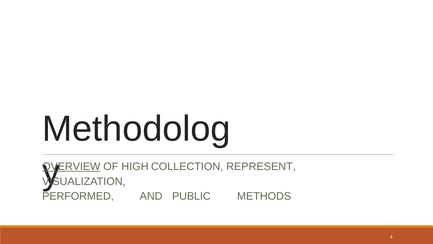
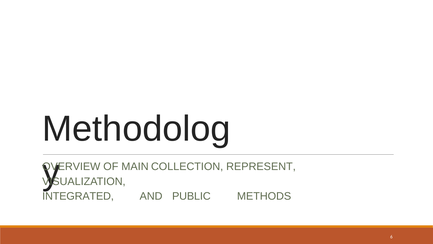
OVERVIEW underline: present -> none (71, 166)
HIGH: HIGH -> MAIN (135, 166)
PERFORMED: PERFORMED -> INTEGRATED (78, 196)
